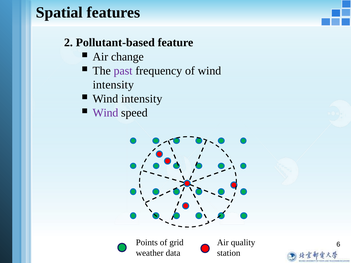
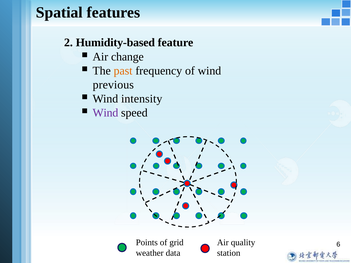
Pollutant-based: Pollutant-based -> Humidity-based (115, 43)
past colour: purple -> orange (123, 71)
intensity: intensity -> previous (113, 85)
